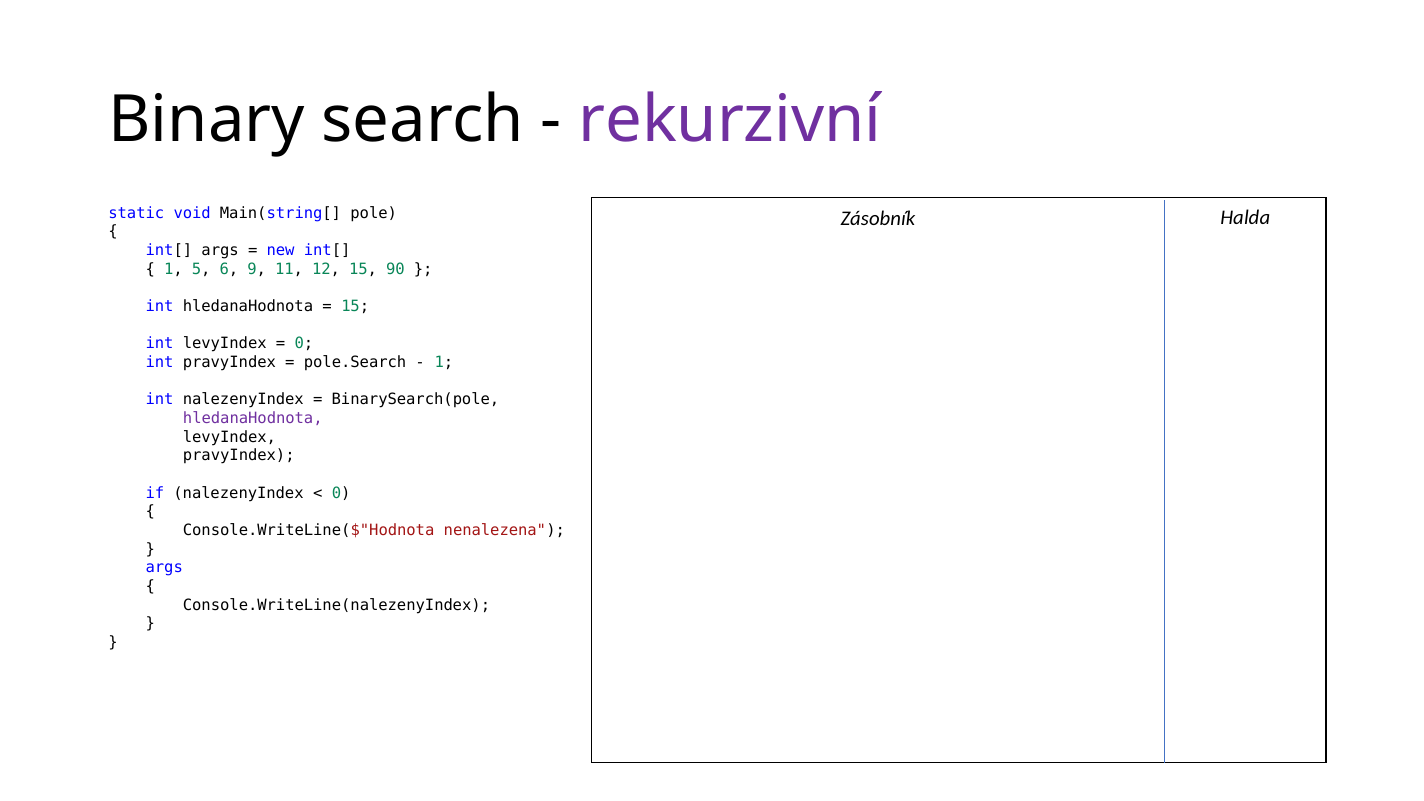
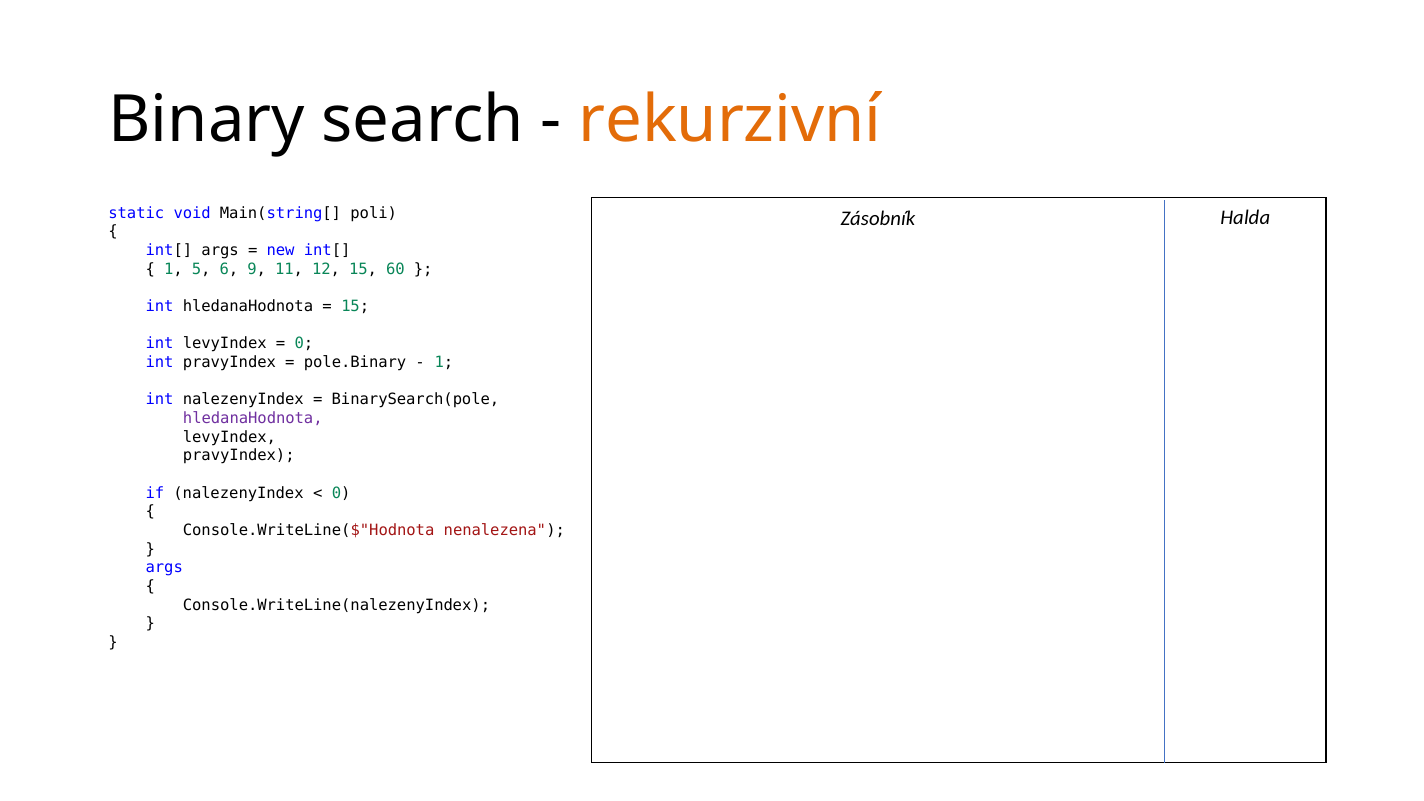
rekurzivní colour: purple -> orange (730, 120)
pole: pole -> poli (374, 213)
90: 90 -> 60 (395, 269)
pole.Search: pole.Search -> pole.Binary (355, 362)
